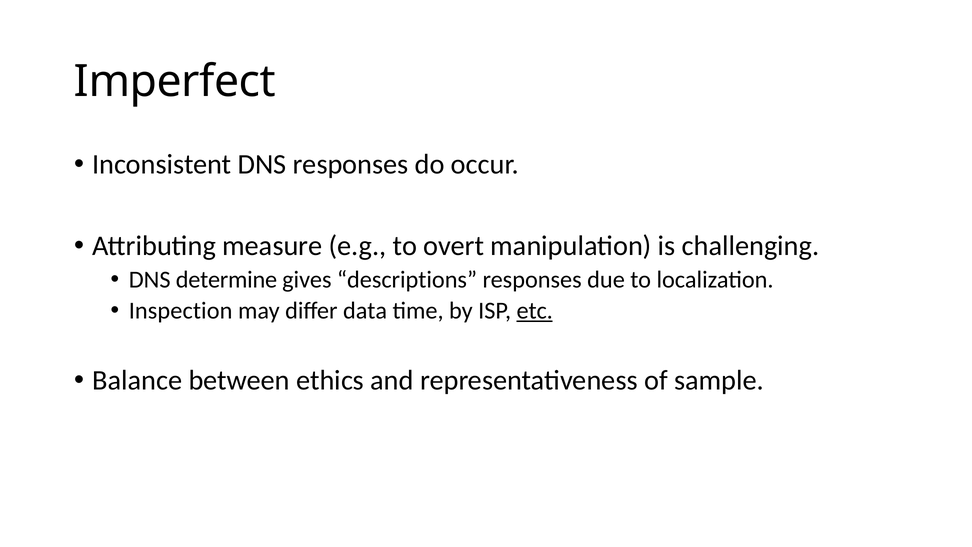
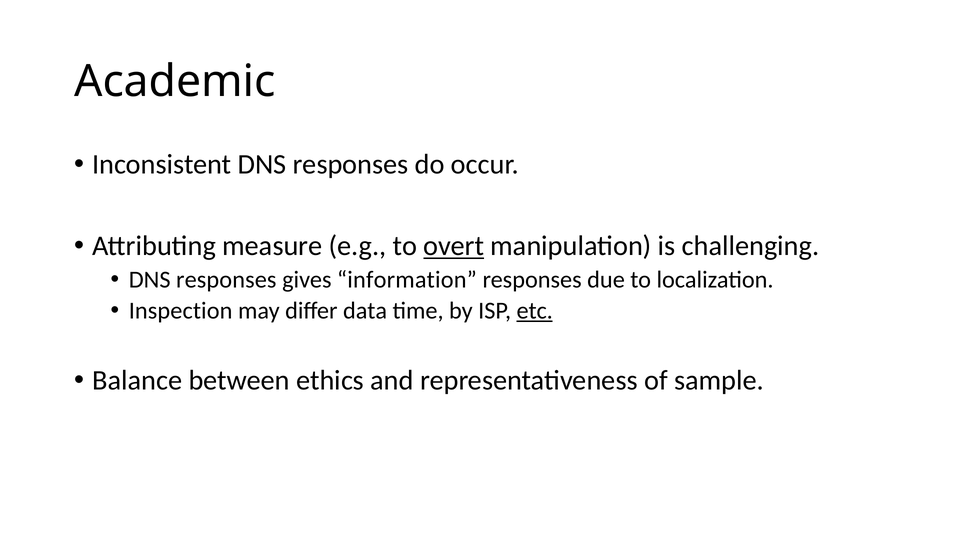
Imperfect: Imperfect -> Academic (175, 82)
overt underline: none -> present (454, 246)
determine: determine -> responses (226, 279)
descriptions: descriptions -> information (407, 279)
